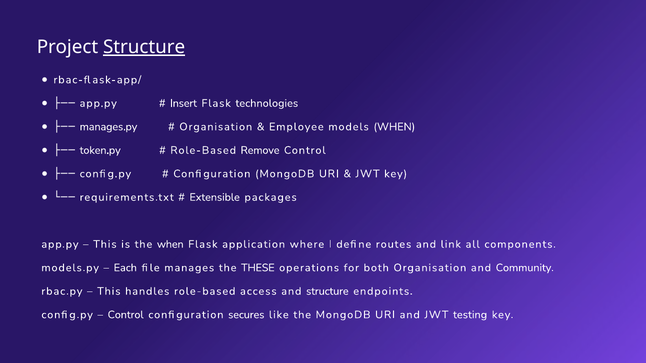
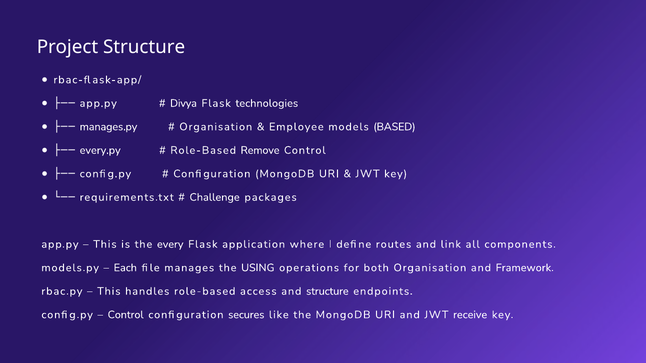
Structure underline: present -> none (144, 47)
Insert: Insert -> Divya (184, 103)
models WHEN: WHEN -> BASED (394, 127)
token.py: token.py -> every.py (100, 150)
Extensible: Extensible -> Challenge (215, 197)
the when: when -> every (170, 244)
THESE: THESE -> USING (258, 268)
Community: Community -> Framework (525, 268)
testing: testing -> receive (470, 315)
